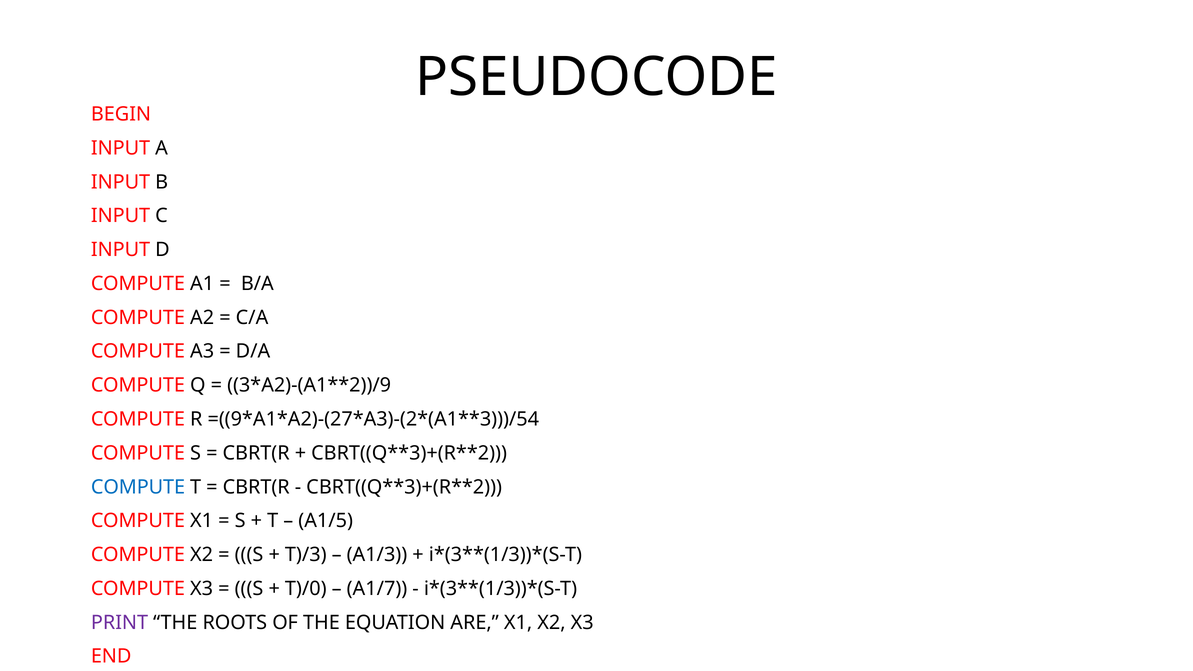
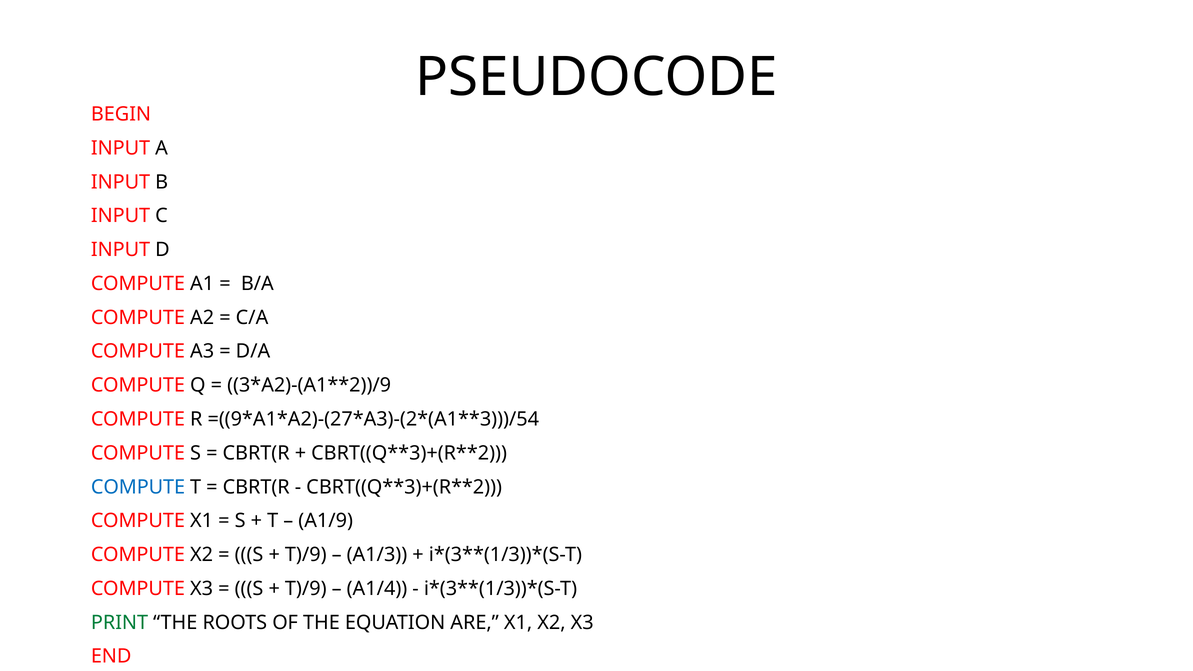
A1/5: A1/5 -> A1/9 (326, 521)
T)/3: T)/3 -> T)/9 (306, 555)
T)/0: T)/0 -> T)/9 (306, 589)
A1/7: A1/7 -> A1/4 (377, 589)
PRINT colour: purple -> green (120, 623)
